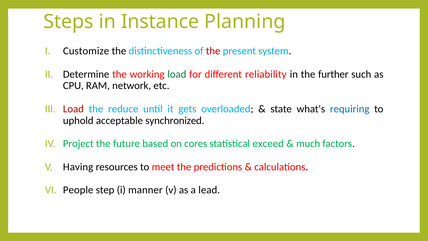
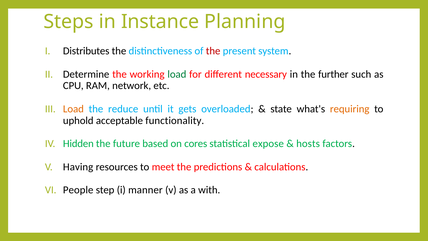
Customize: Customize -> Distributes (86, 51)
reliability: reliability -> necessary (266, 74)
Load colour: red -> orange (73, 109)
requiring colour: blue -> orange (350, 109)
synchronized: synchronized -> functionality (175, 120)
Project: Project -> Hidden (78, 144)
exceed: exceed -> expose (268, 144)
much: much -> hosts (308, 144)
lead: lead -> with (209, 190)
